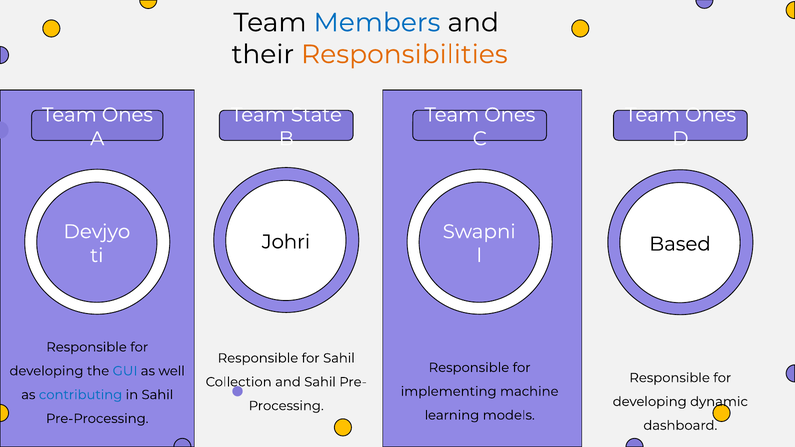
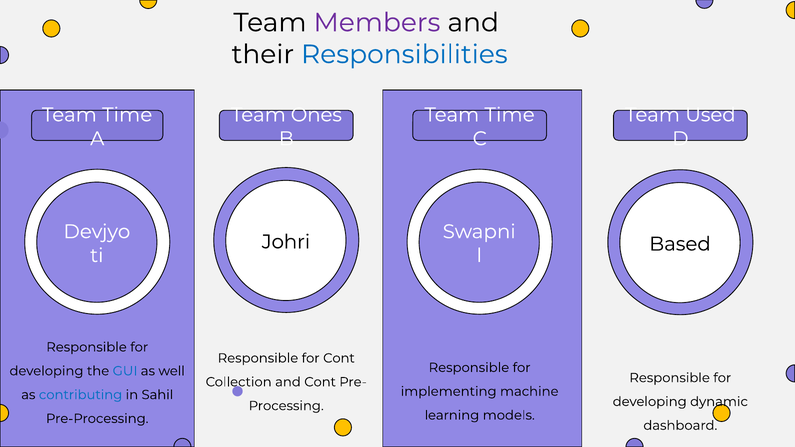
Members colour: blue -> purple (377, 23)
Responsibilities colour: orange -> blue (404, 54)
Ones: Ones -> Time (127, 115)
State: State -> Ones (316, 115)
Ones: Ones -> Time (510, 115)
Ones: Ones -> Used (710, 115)
for Sahil: Sahil -> Cont (339, 358)
and Sahil: Sahil -> Cont (320, 382)
